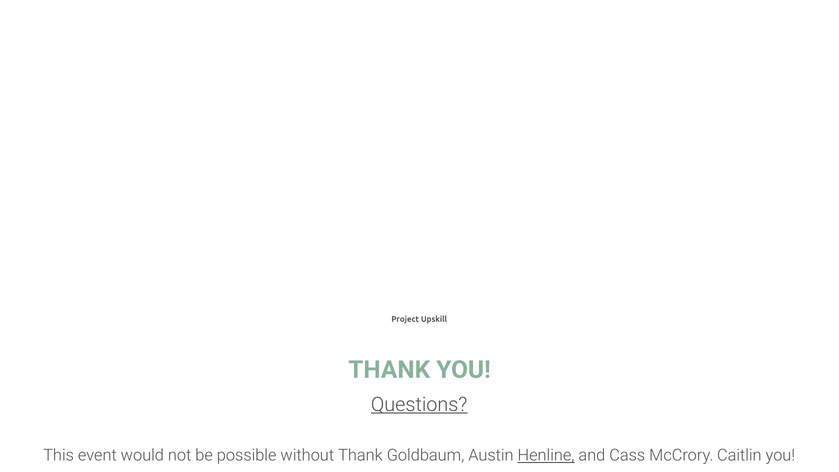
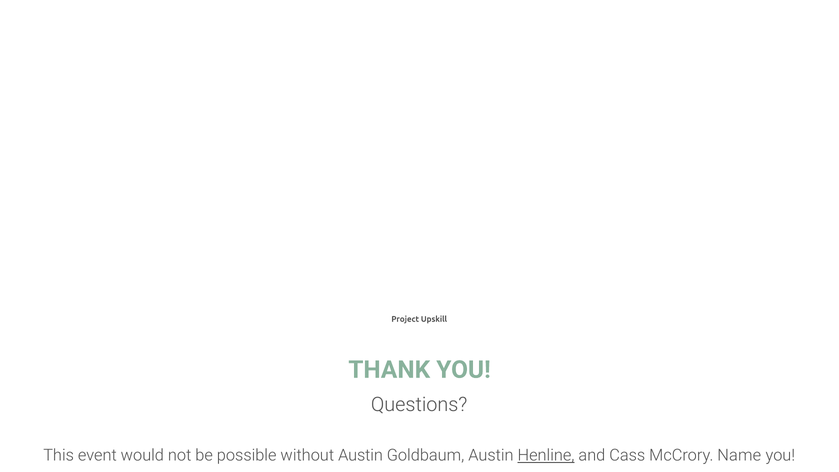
Questions underline: present -> none (419, 405)
without Thank: Thank -> Austin (361, 455)
Caitlin: Caitlin -> Name (739, 455)
